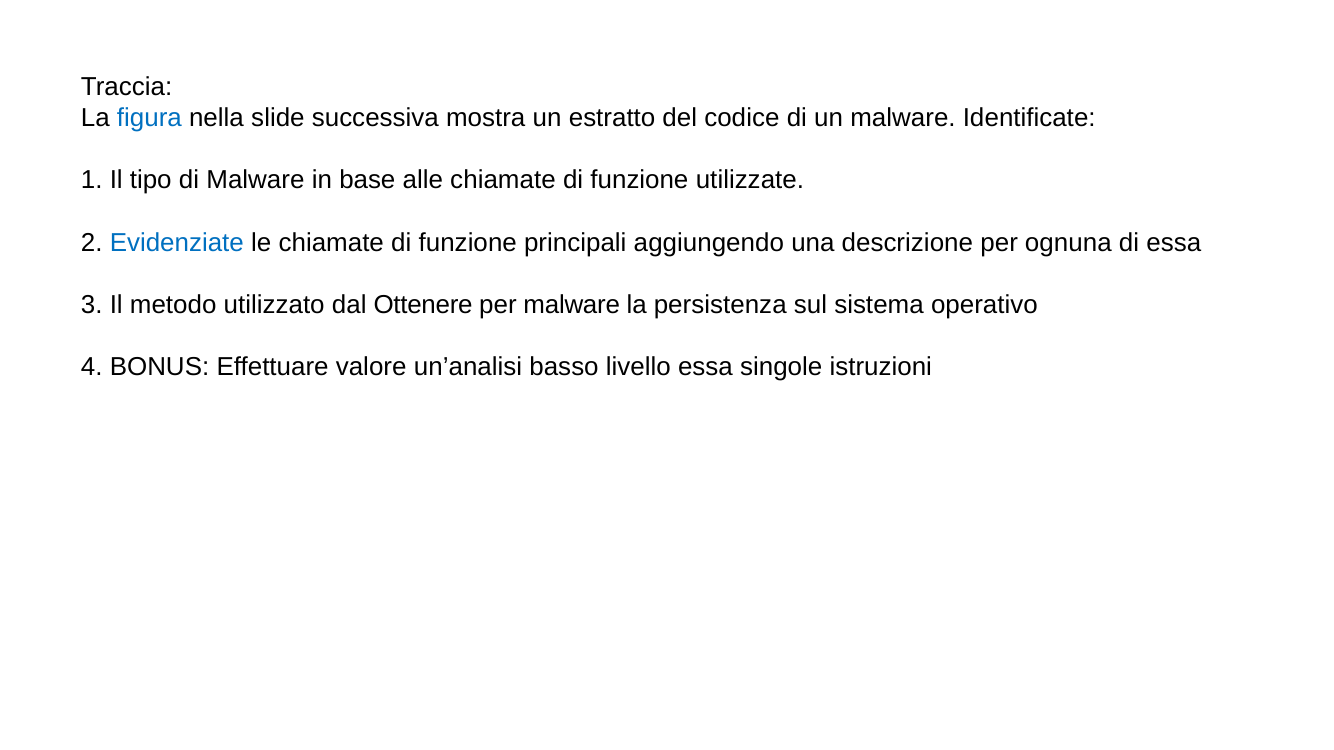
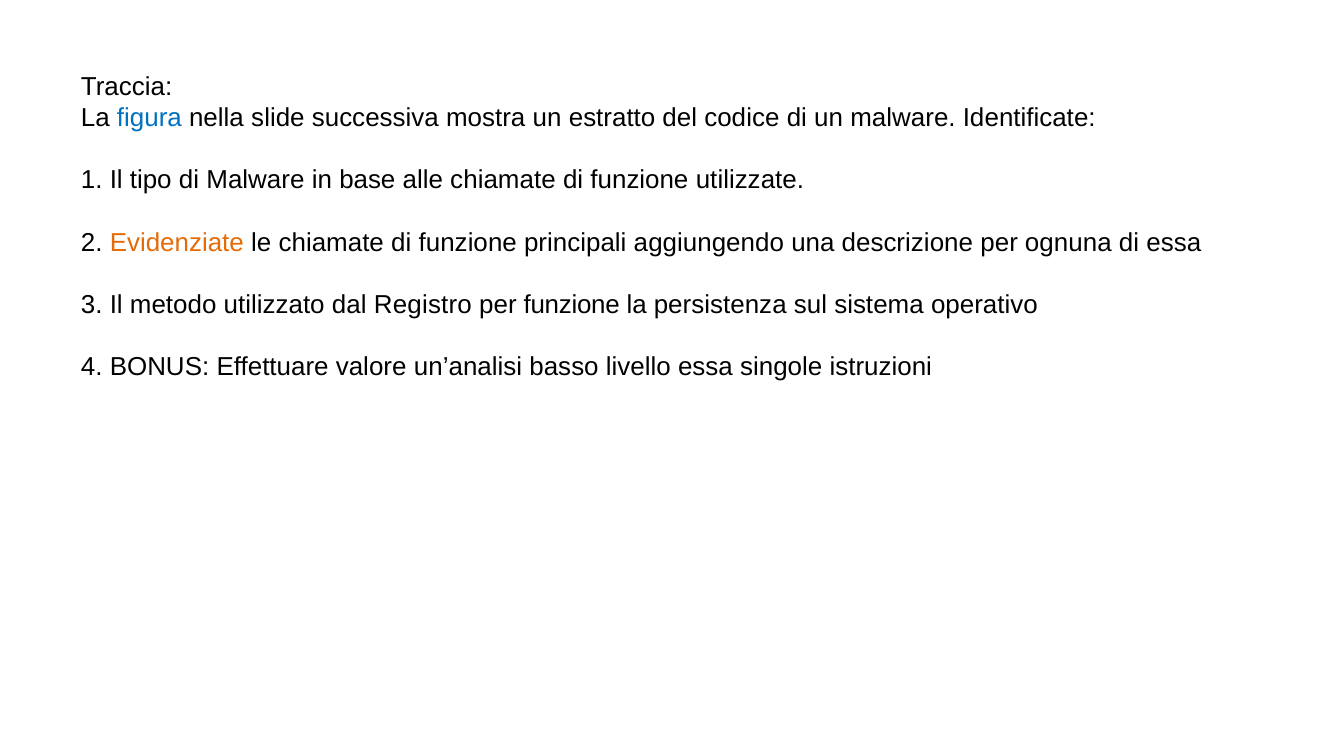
Evidenziate colour: blue -> orange (177, 243)
Ottenere: Ottenere -> Registro (423, 305)
per malware: malware -> funzione (572, 305)
